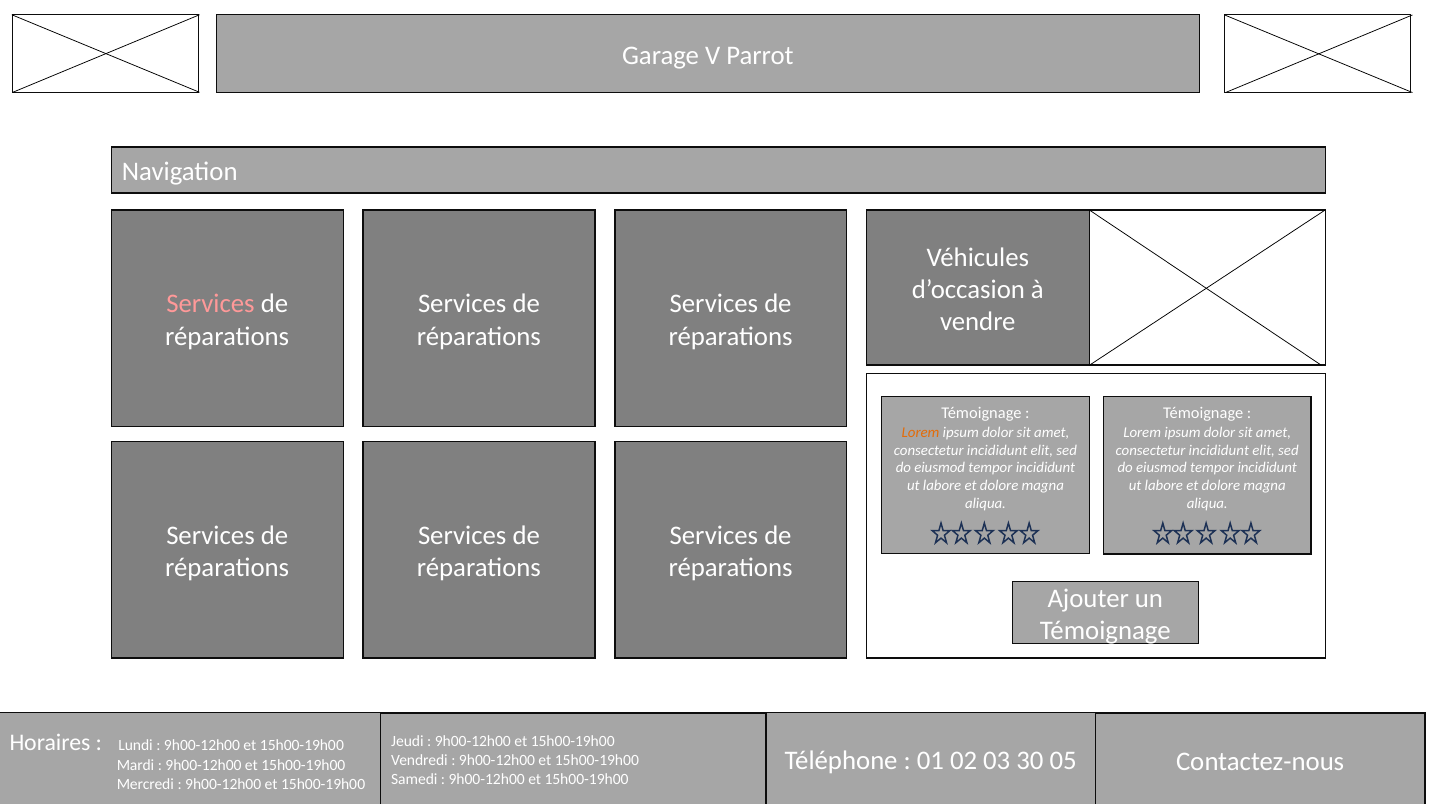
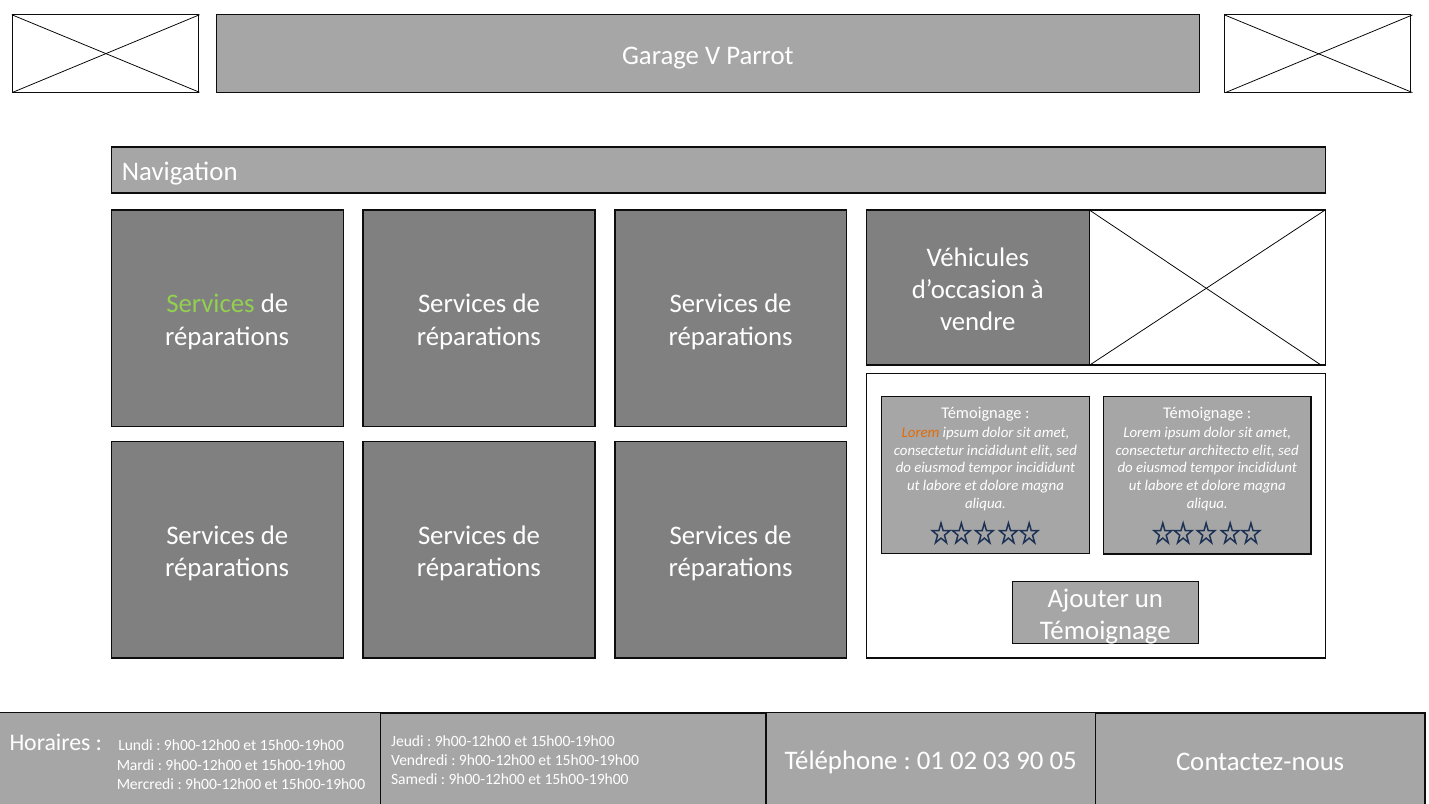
Services colour: pink -> light green (210, 304)
incididunt: incididunt -> architecto (1219, 450)
30: 30 -> 90 (1030, 761)
